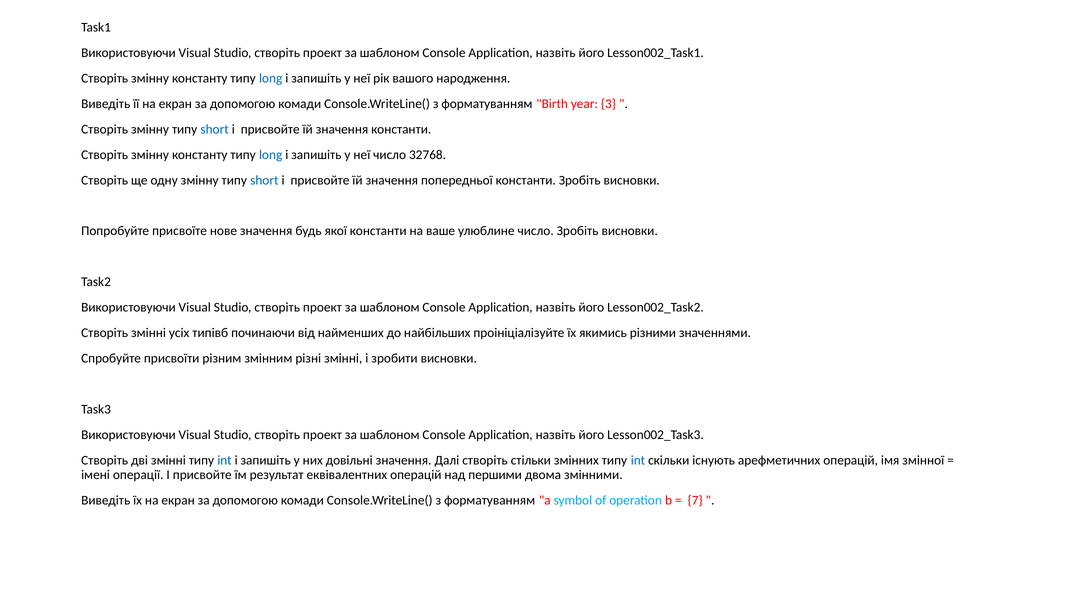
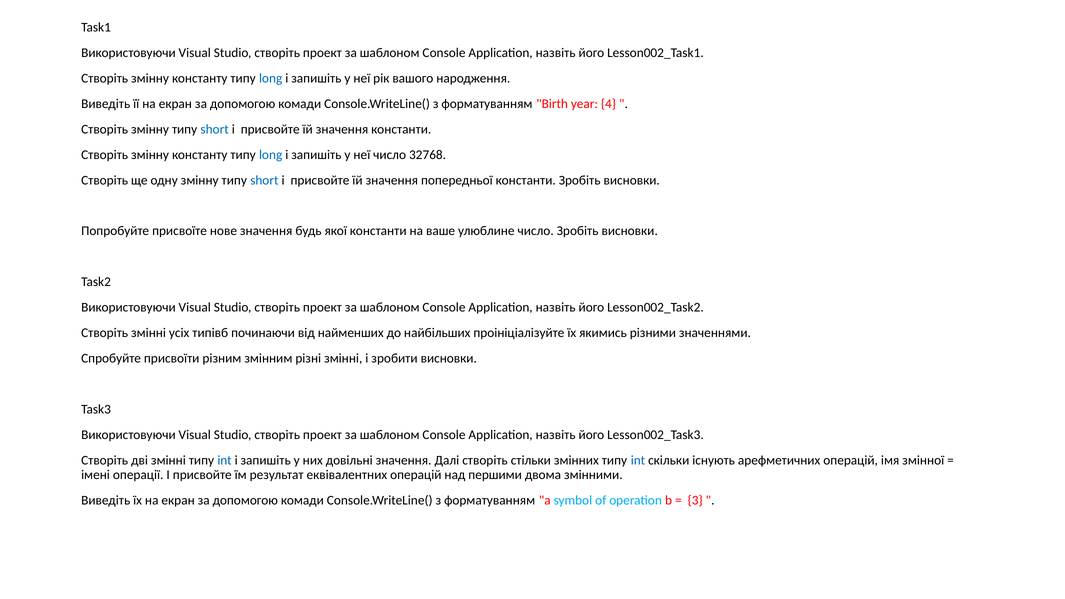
3: 3 -> 4 (608, 104)
7: 7 -> 3 (695, 500)
